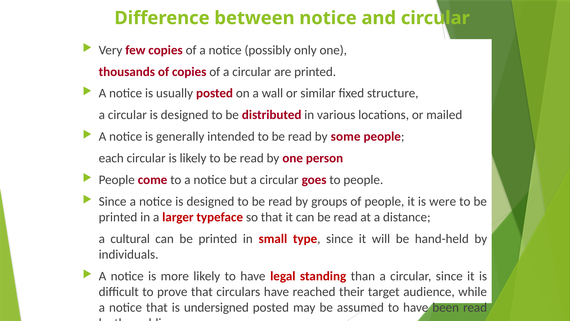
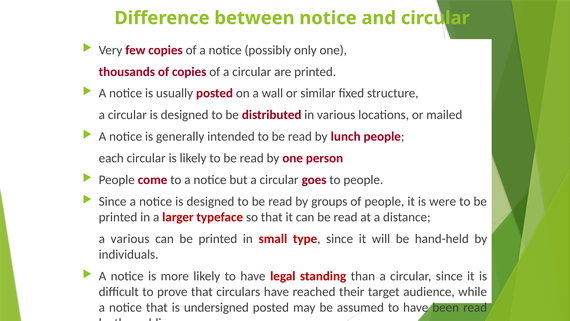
some: some -> lunch (346, 136)
a cultural: cultural -> various (130, 239)
